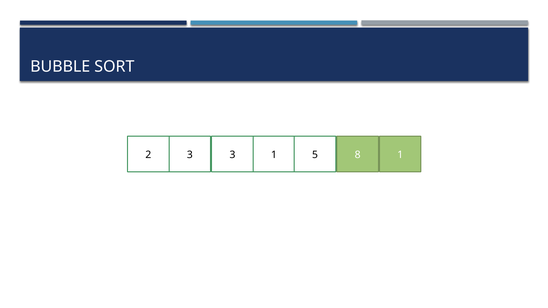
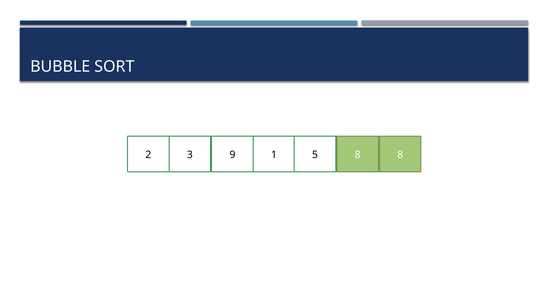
2 3: 3 -> 9 (232, 155)
3 1: 1 -> 8 (400, 155)
